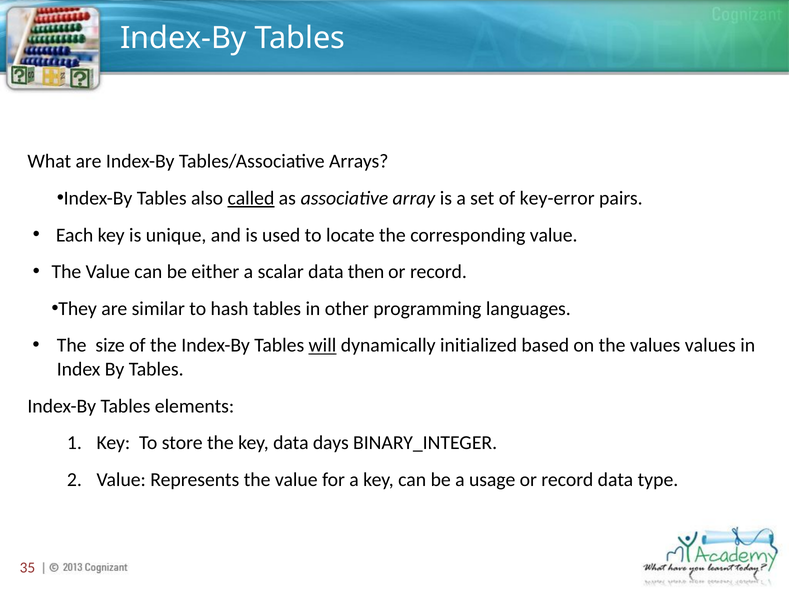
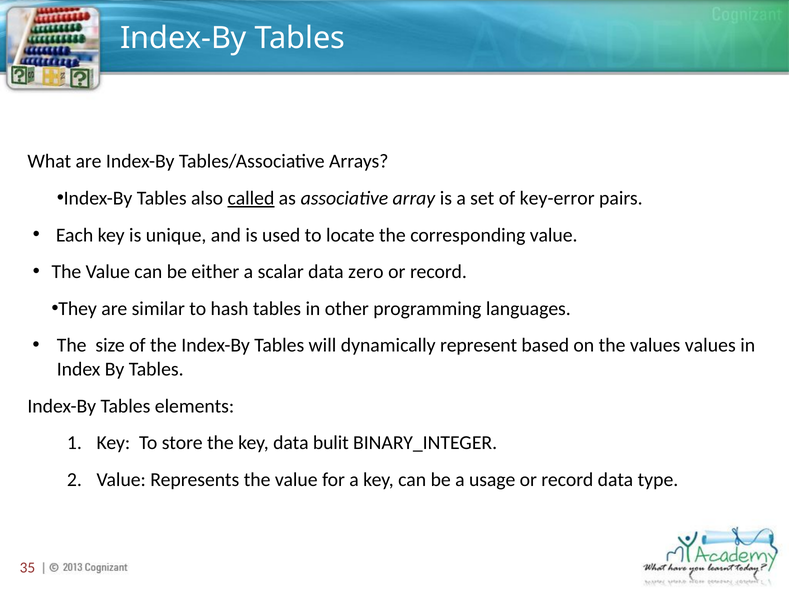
then: then -> zero (366, 272)
will underline: present -> none (322, 345)
initialized: initialized -> represent (479, 345)
days: days -> bulit (331, 443)
